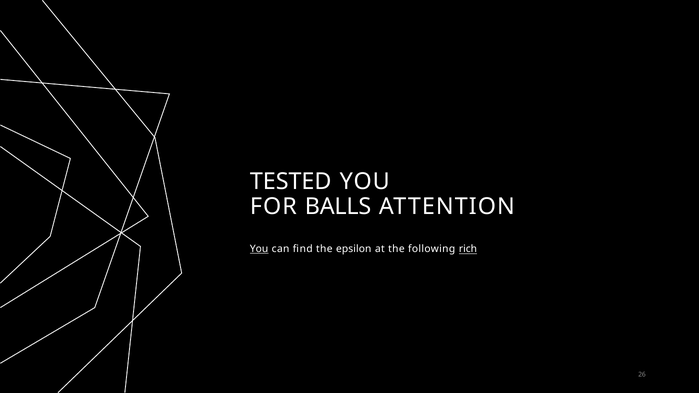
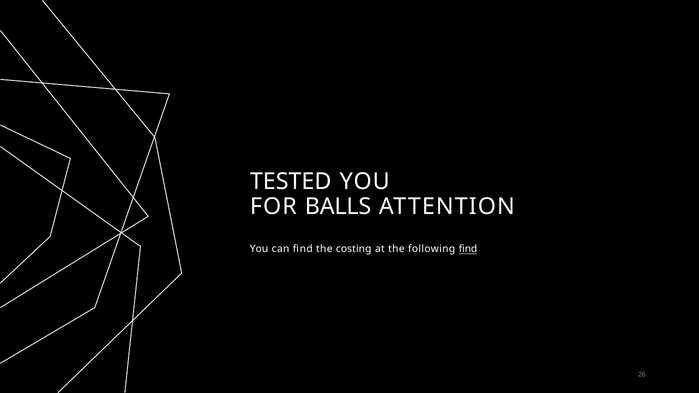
You underline: present -> none (259, 249)
epsilon: epsilon -> costing (354, 249)
following rich: rich -> find (468, 249)
